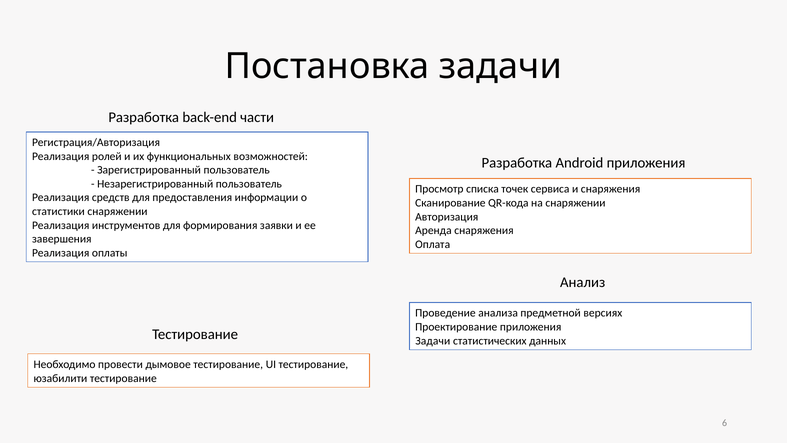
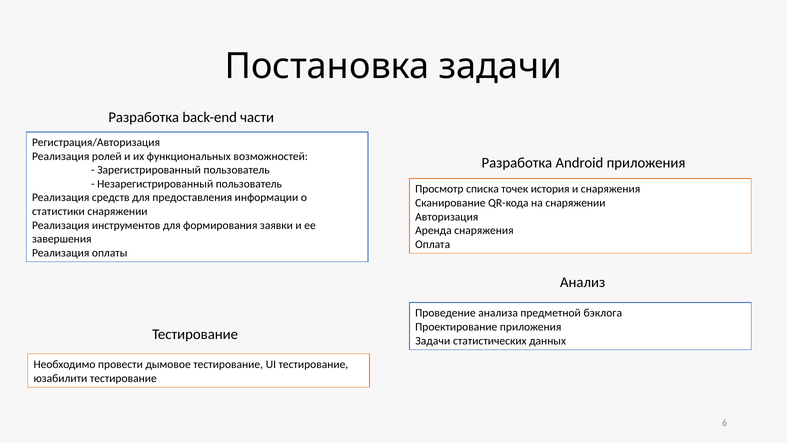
сервиса: сервиса -> история (550, 189)
версиях: версиях -> бэклога (603, 313)
